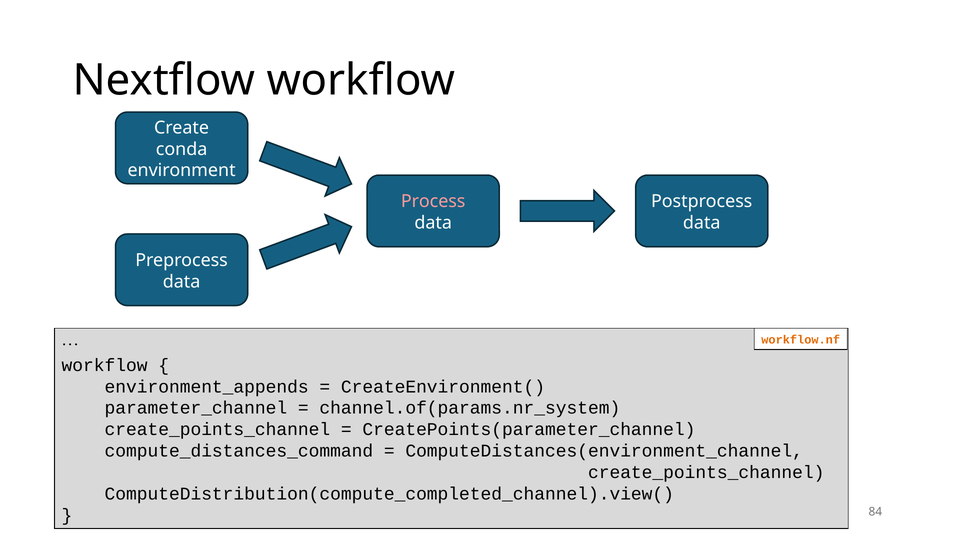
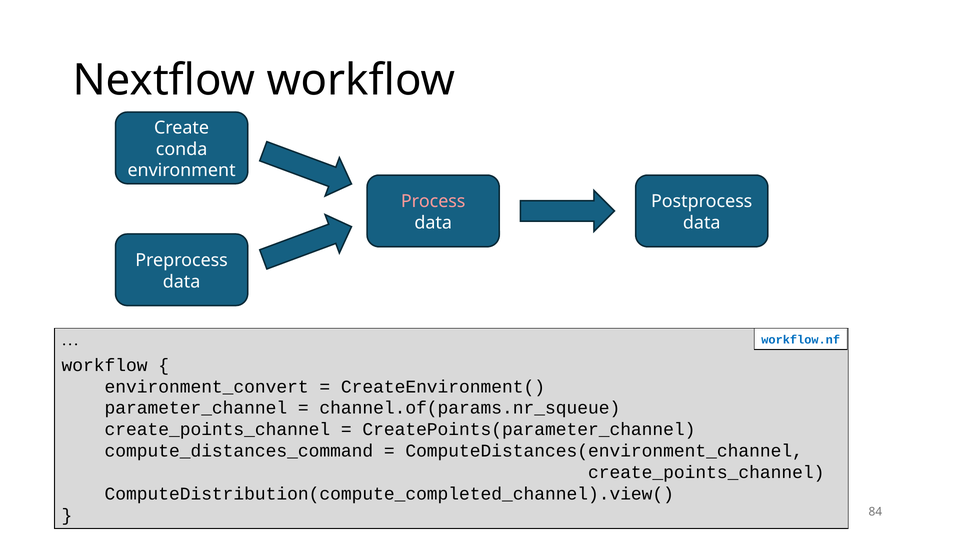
workflow.nf colour: orange -> blue (801, 340)
environment_appends: environment_appends -> environment_convert (207, 387)
channel.of(params.nr_system: channel.of(params.nr_system -> channel.of(params.nr_squeue (470, 408)
